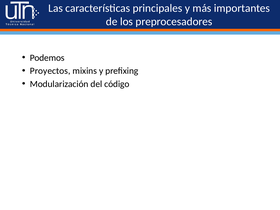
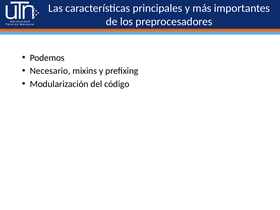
Proyectos: Proyectos -> Necesario (50, 71)
